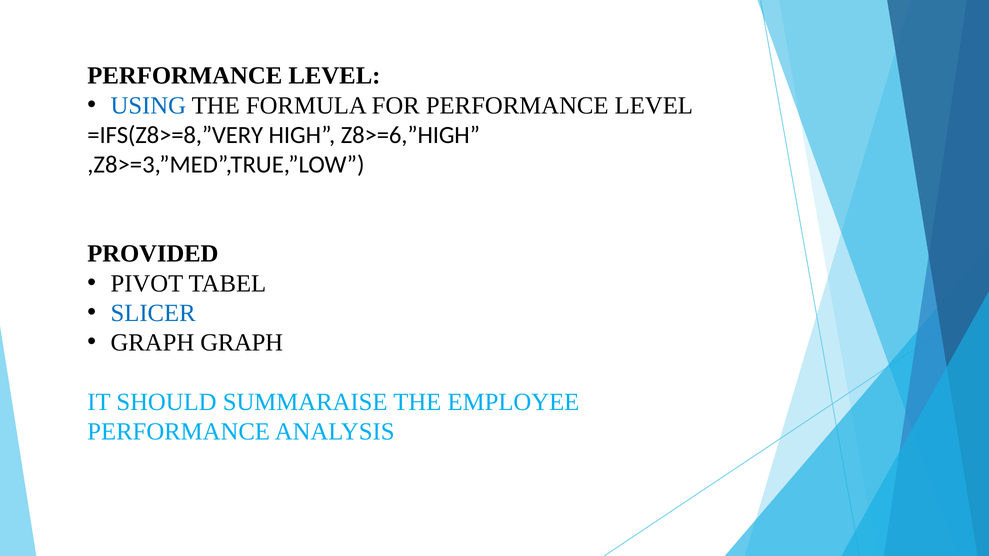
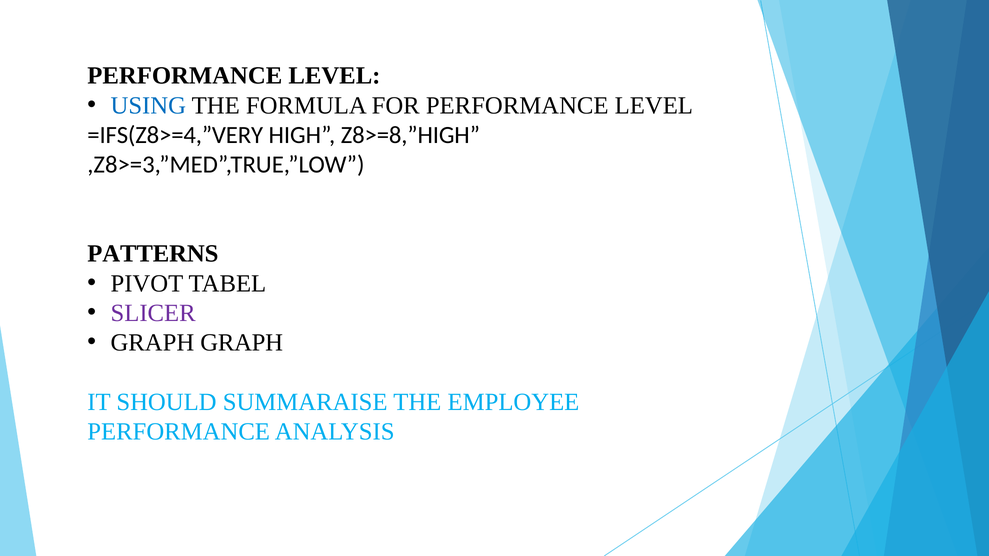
=IFS(Z8>=8,”VERY: =IFS(Z8>=8,”VERY -> =IFS(Z8>=4,”VERY (175, 135)
Z8>=6,”HIGH: Z8>=6,”HIGH -> Z8>=8,”HIGH (410, 135)
PROVIDED: PROVIDED -> PATTERNS (153, 254)
SLICER colour: blue -> purple (153, 313)
